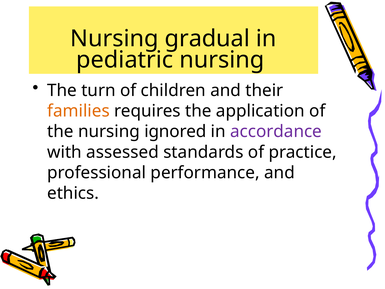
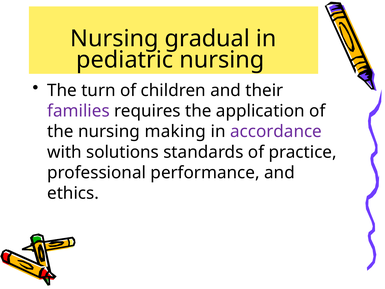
families colour: orange -> purple (78, 111)
ignored: ignored -> making (175, 131)
assessed: assessed -> solutions (123, 152)
